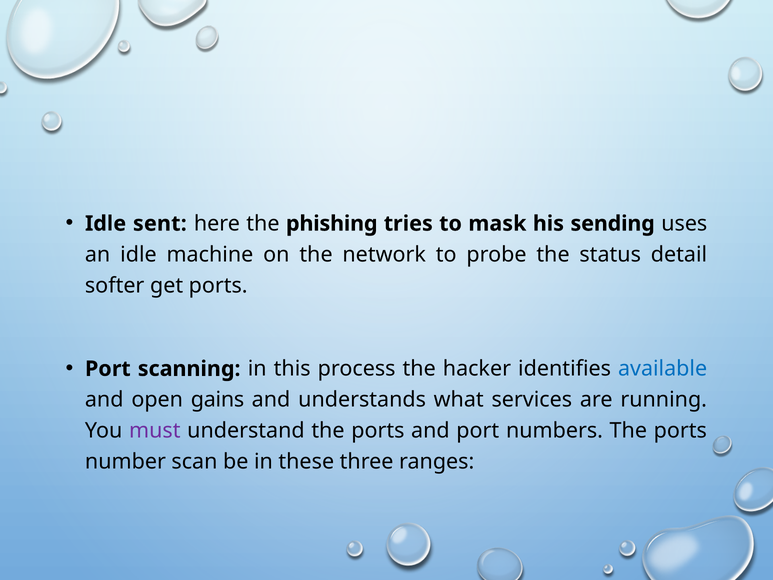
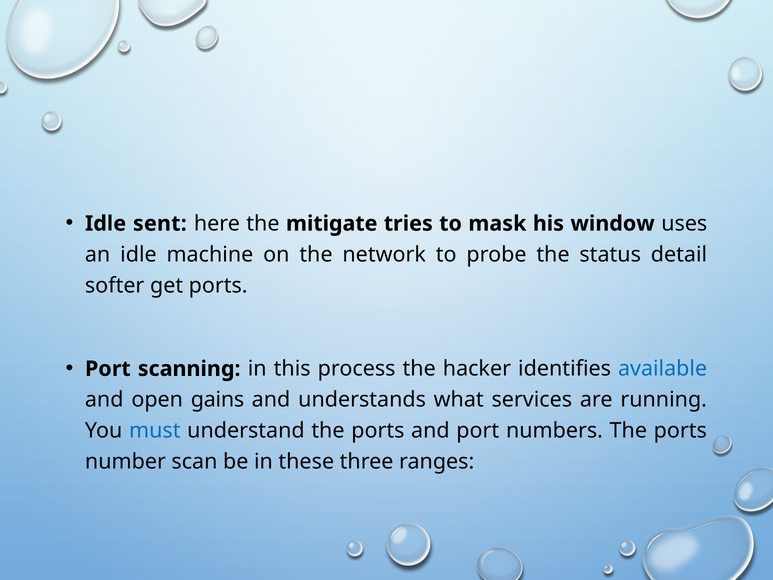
phishing: phishing -> mitigate (332, 224)
sending: sending -> window (613, 224)
must colour: purple -> blue (155, 431)
